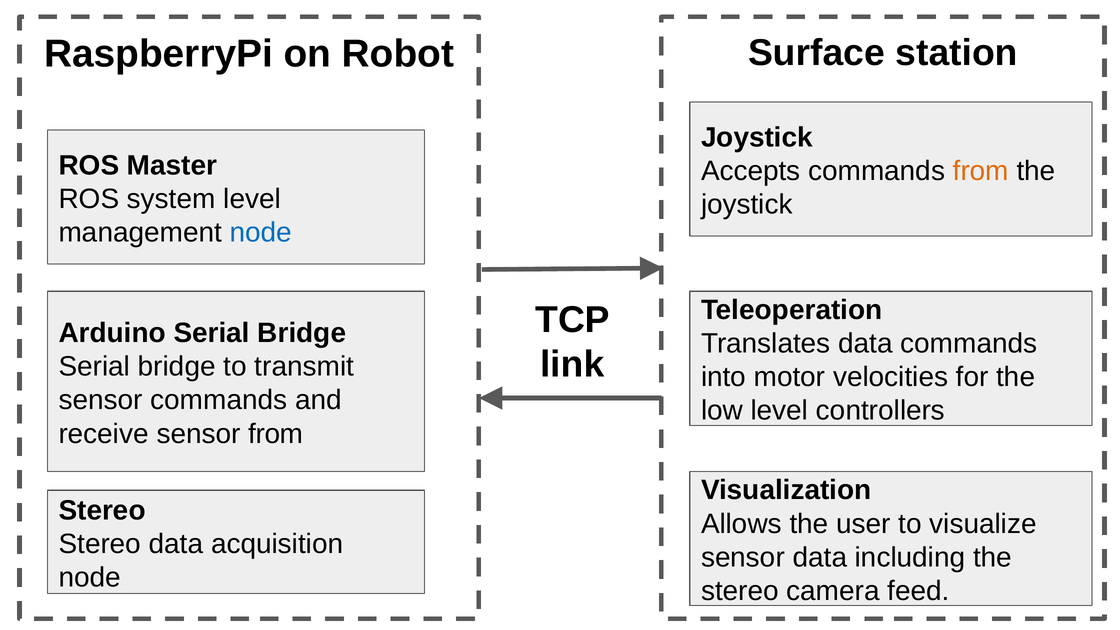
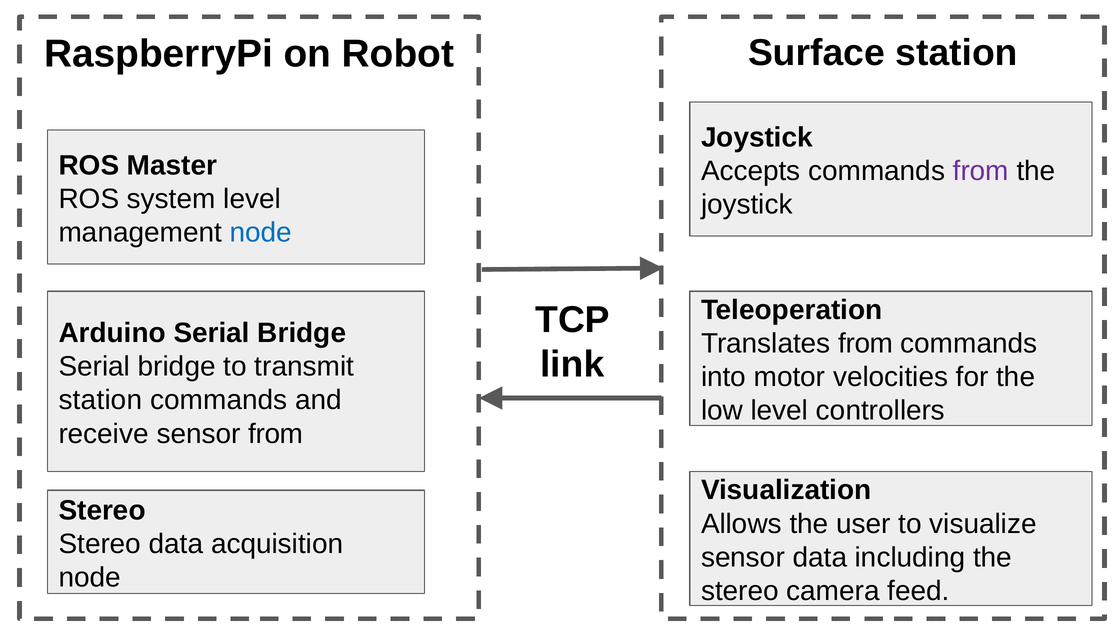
from colour: orange -> purple (981, 171)
Translates data: data -> from (866, 344)
sensor: sensor -> station (100, 400)
